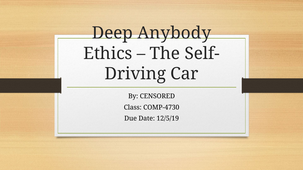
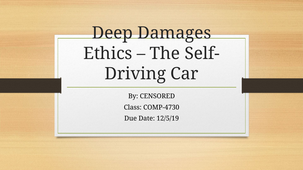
Anybody: Anybody -> Damages (174, 33)
